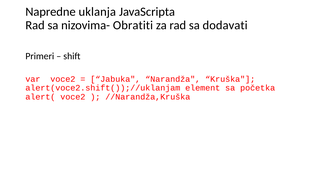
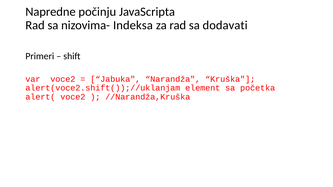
uklanja: uklanja -> počinju (97, 12)
Obratiti: Obratiti -> Indeksa (133, 25)
